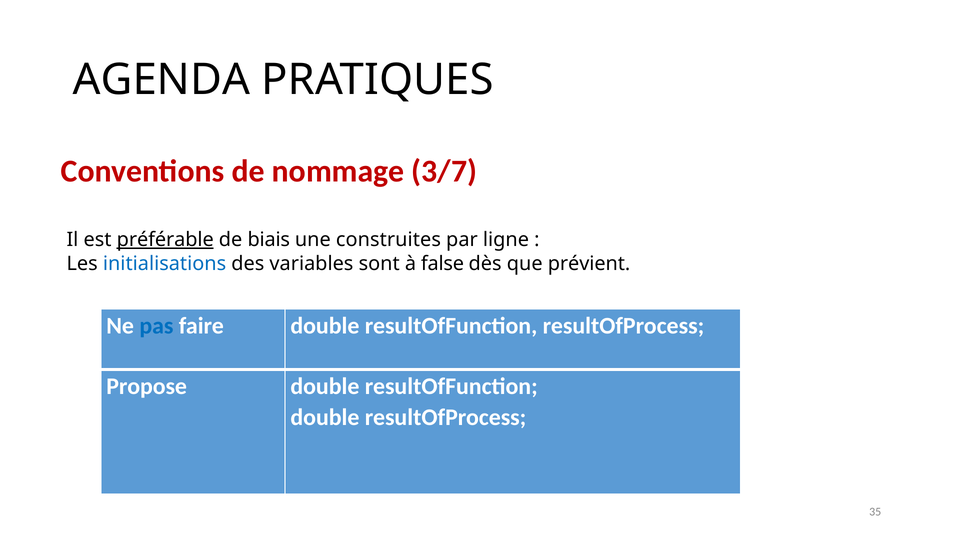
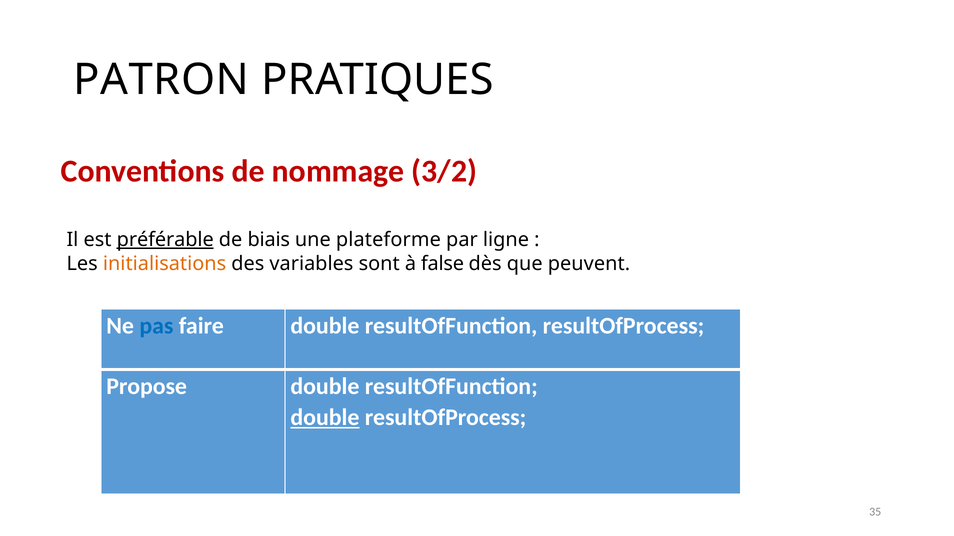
AGENDA: AGENDA -> PATRON (161, 80)
3/7: 3/7 -> 3/2 (444, 172)
construites: construites -> plateforme (388, 240)
initialisations colour: blue -> orange (165, 264)
prévient: prévient -> peuvent (589, 264)
double underline: none -> present (325, 418)
